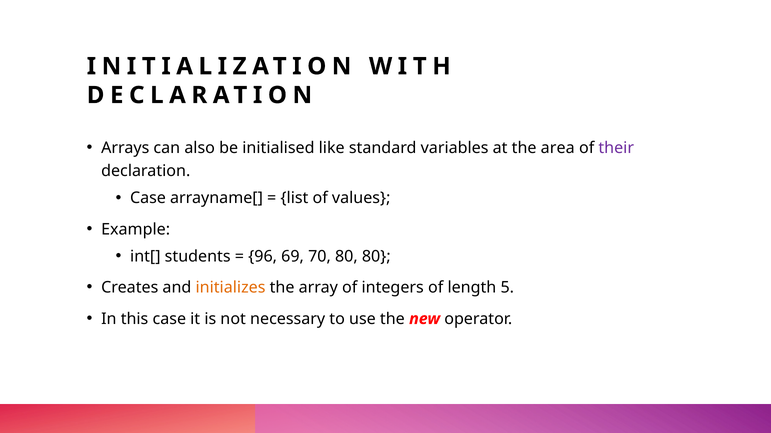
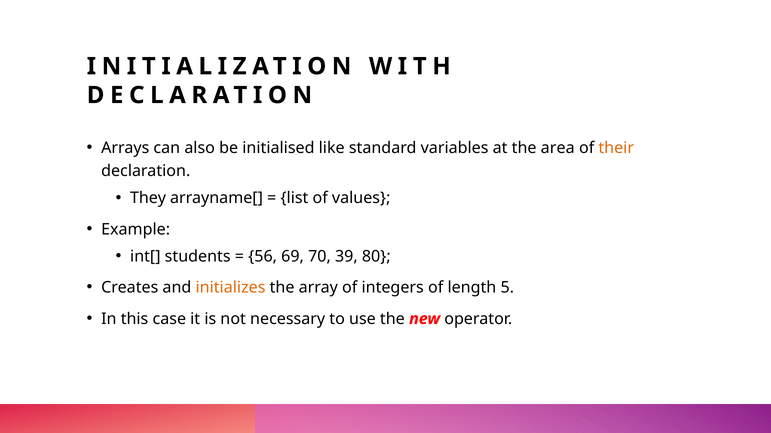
their colour: purple -> orange (616, 148)
Case: Case -> They (148, 199)
96: 96 -> 56 (263, 257)
70 80: 80 -> 39 (346, 257)
